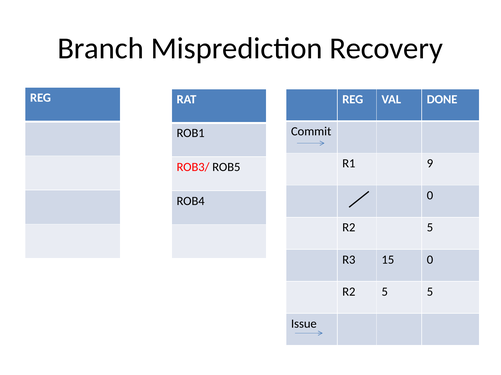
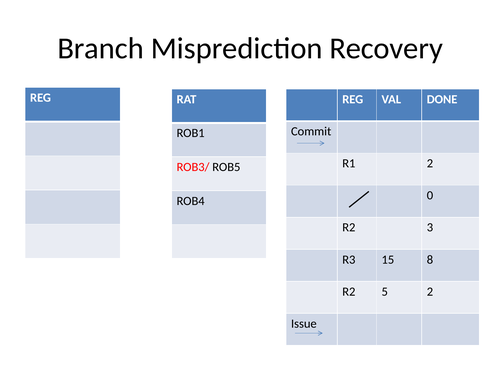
R1 9: 9 -> 2 (430, 164)
5: 5 -> 3 (430, 228)
15 0: 0 -> 8 (430, 260)
5 5: 5 -> 2 (430, 292)
